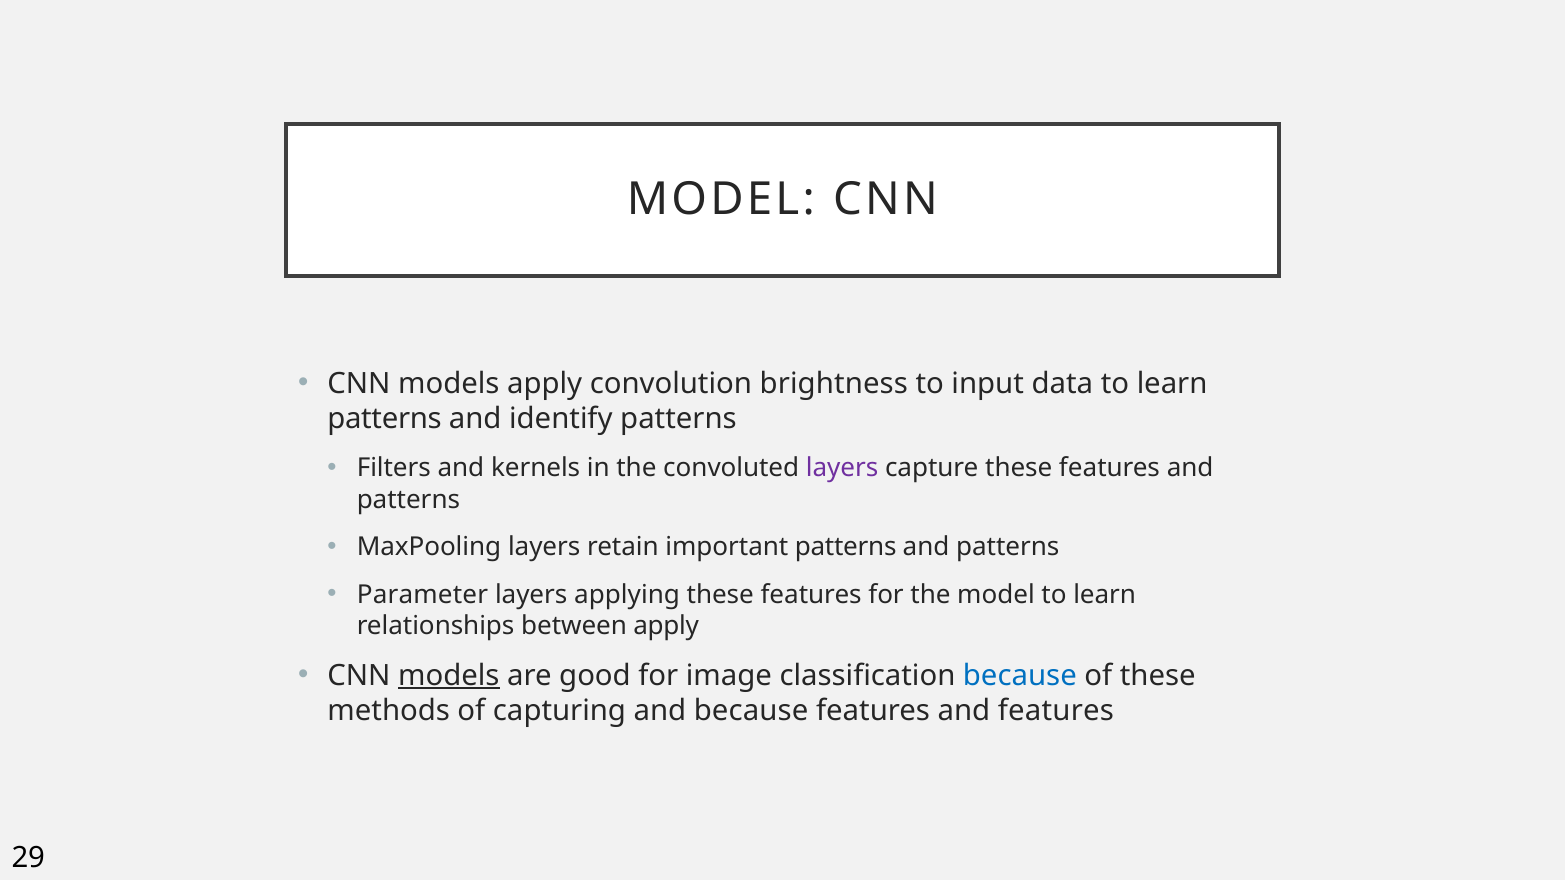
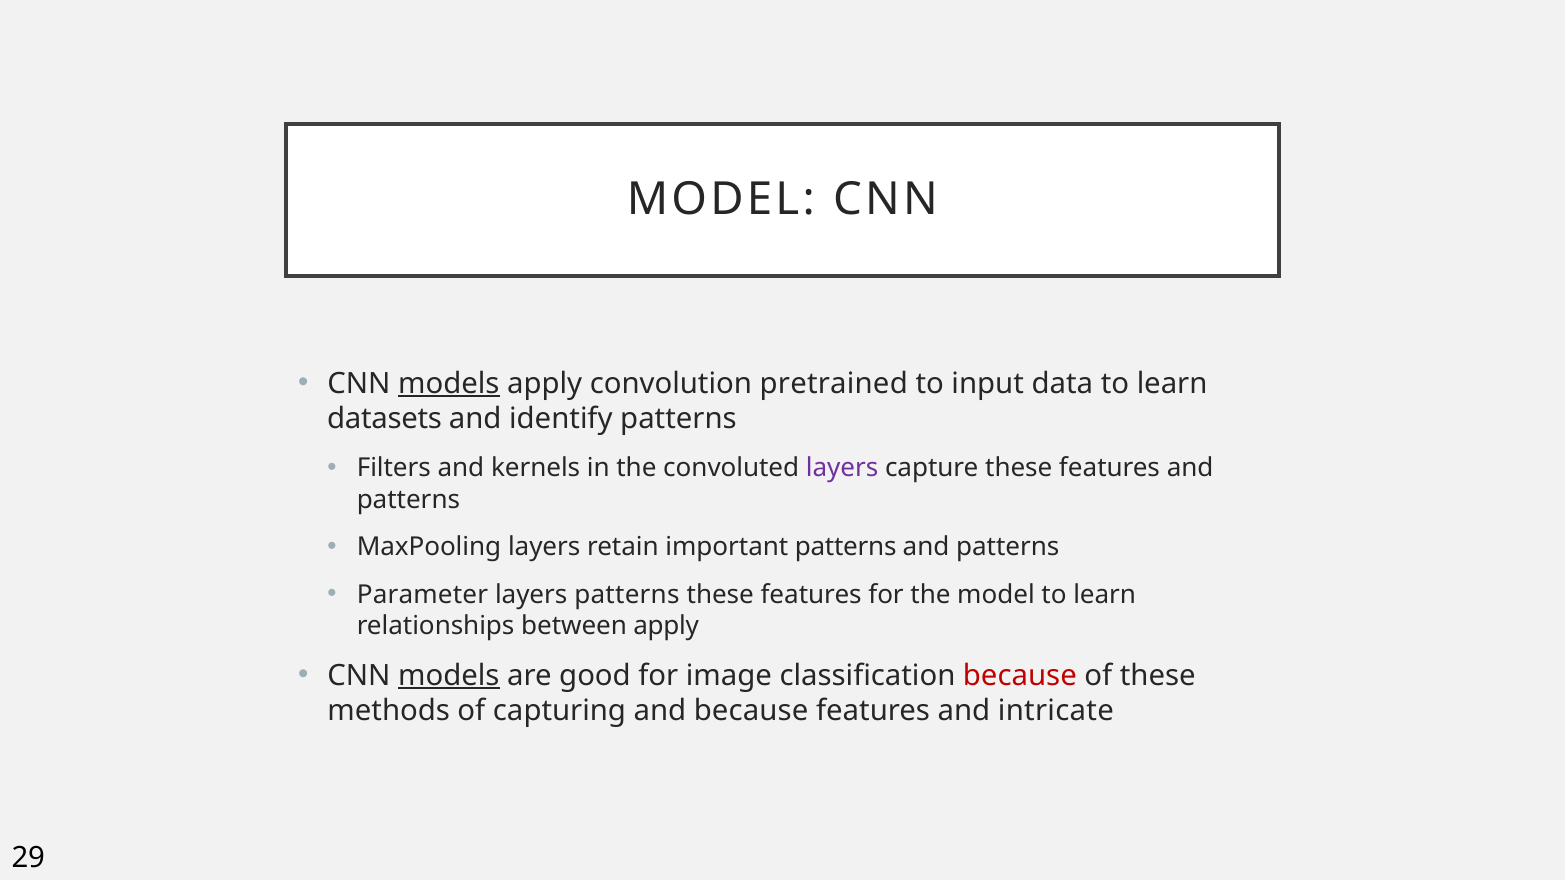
models underline: none -> present (449, 384)
brightness: brightness -> pretrained (834, 384)
patterns: patterns -> datasets (385, 419)
layers applying: applying -> patterns (627, 595)
because colour: blue -> red (1020, 676)
and features: features -> intricate (1056, 711)
